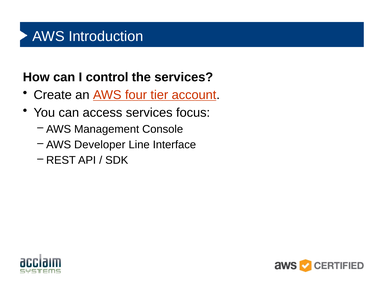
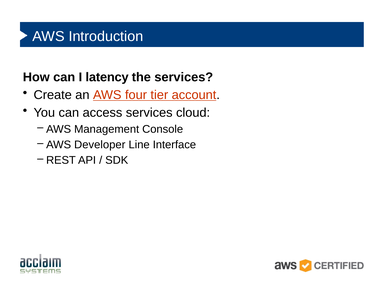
control: control -> latency (107, 77)
focus: focus -> cloud (193, 113)
